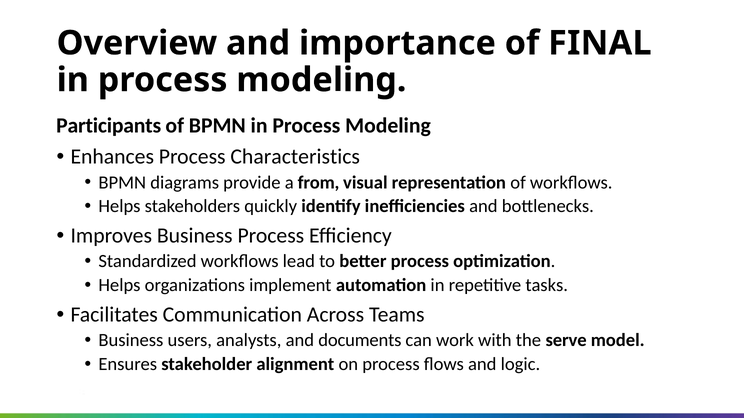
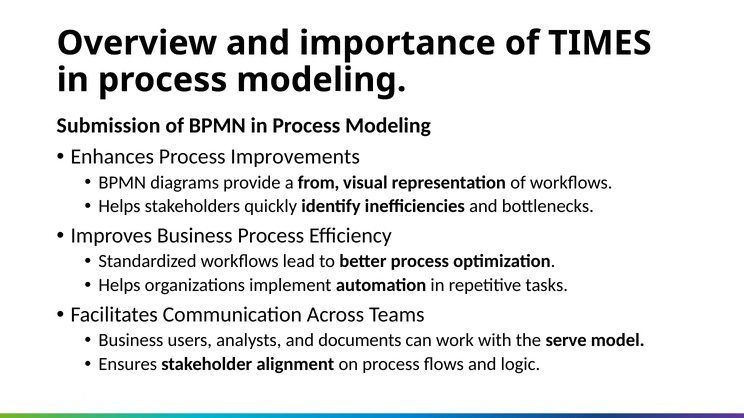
FINAL: FINAL -> TIMES (600, 43)
Participants: Participants -> Submission (109, 126)
Characteristics: Characteristics -> Improvements (295, 157)
